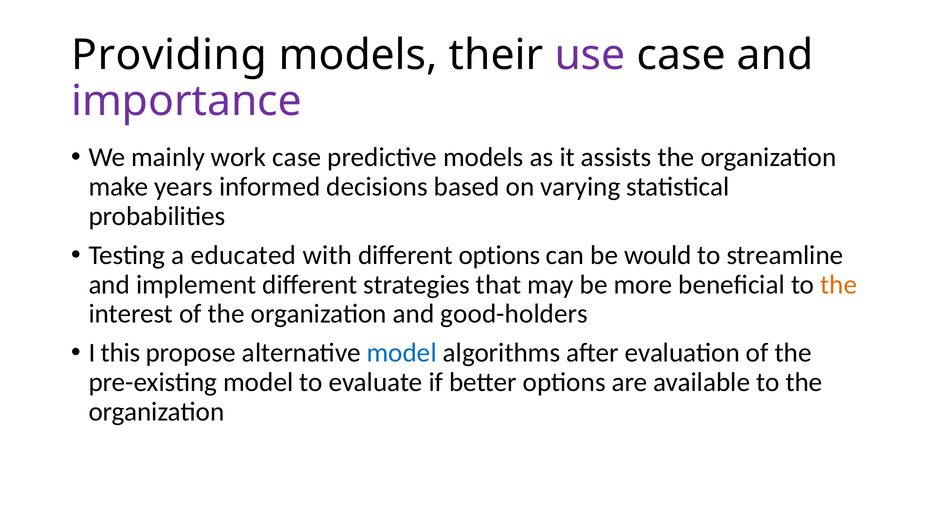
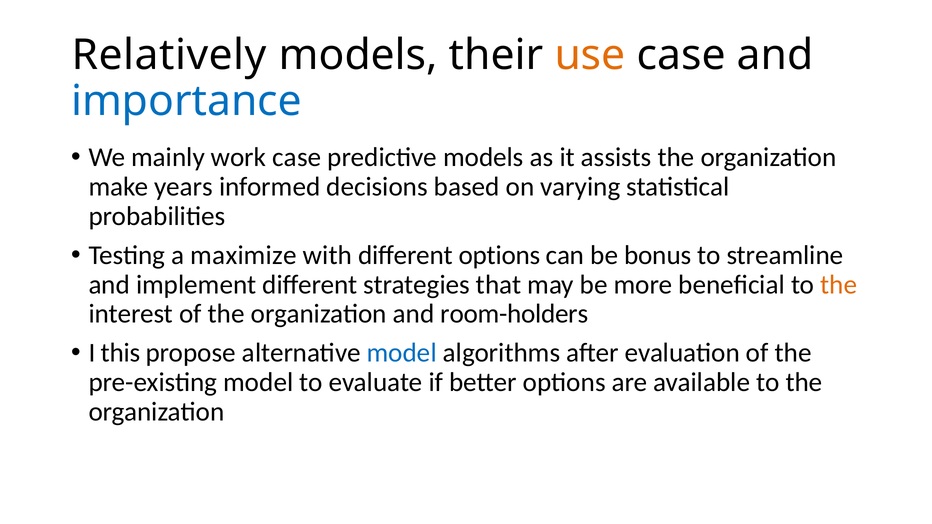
Providing: Providing -> Relatively (169, 55)
use colour: purple -> orange (590, 55)
importance colour: purple -> blue (187, 101)
educated: educated -> maximize (244, 255)
would: would -> bonus (658, 255)
good-holders: good-holders -> room-holders (514, 314)
